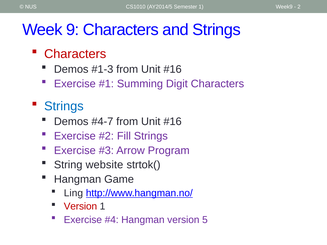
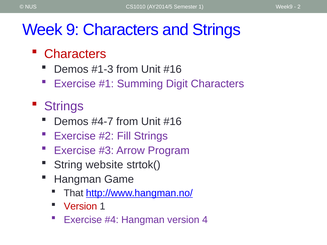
Strings colour: blue -> purple (64, 106)
Ling: Ling -> That (74, 193)
5: 5 -> 4 (205, 220)
